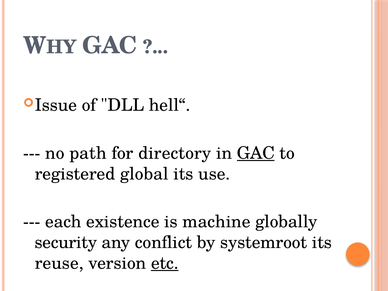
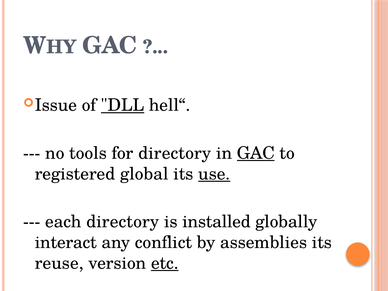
DLL underline: none -> present (123, 105)
path: path -> tools (88, 153)
use underline: none -> present (214, 174)
each existence: existence -> directory (123, 222)
machine: machine -> installed (217, 222)
security: security -> interact (66, 242)
systemroot: systemroot -> assemblies (264, 242)
